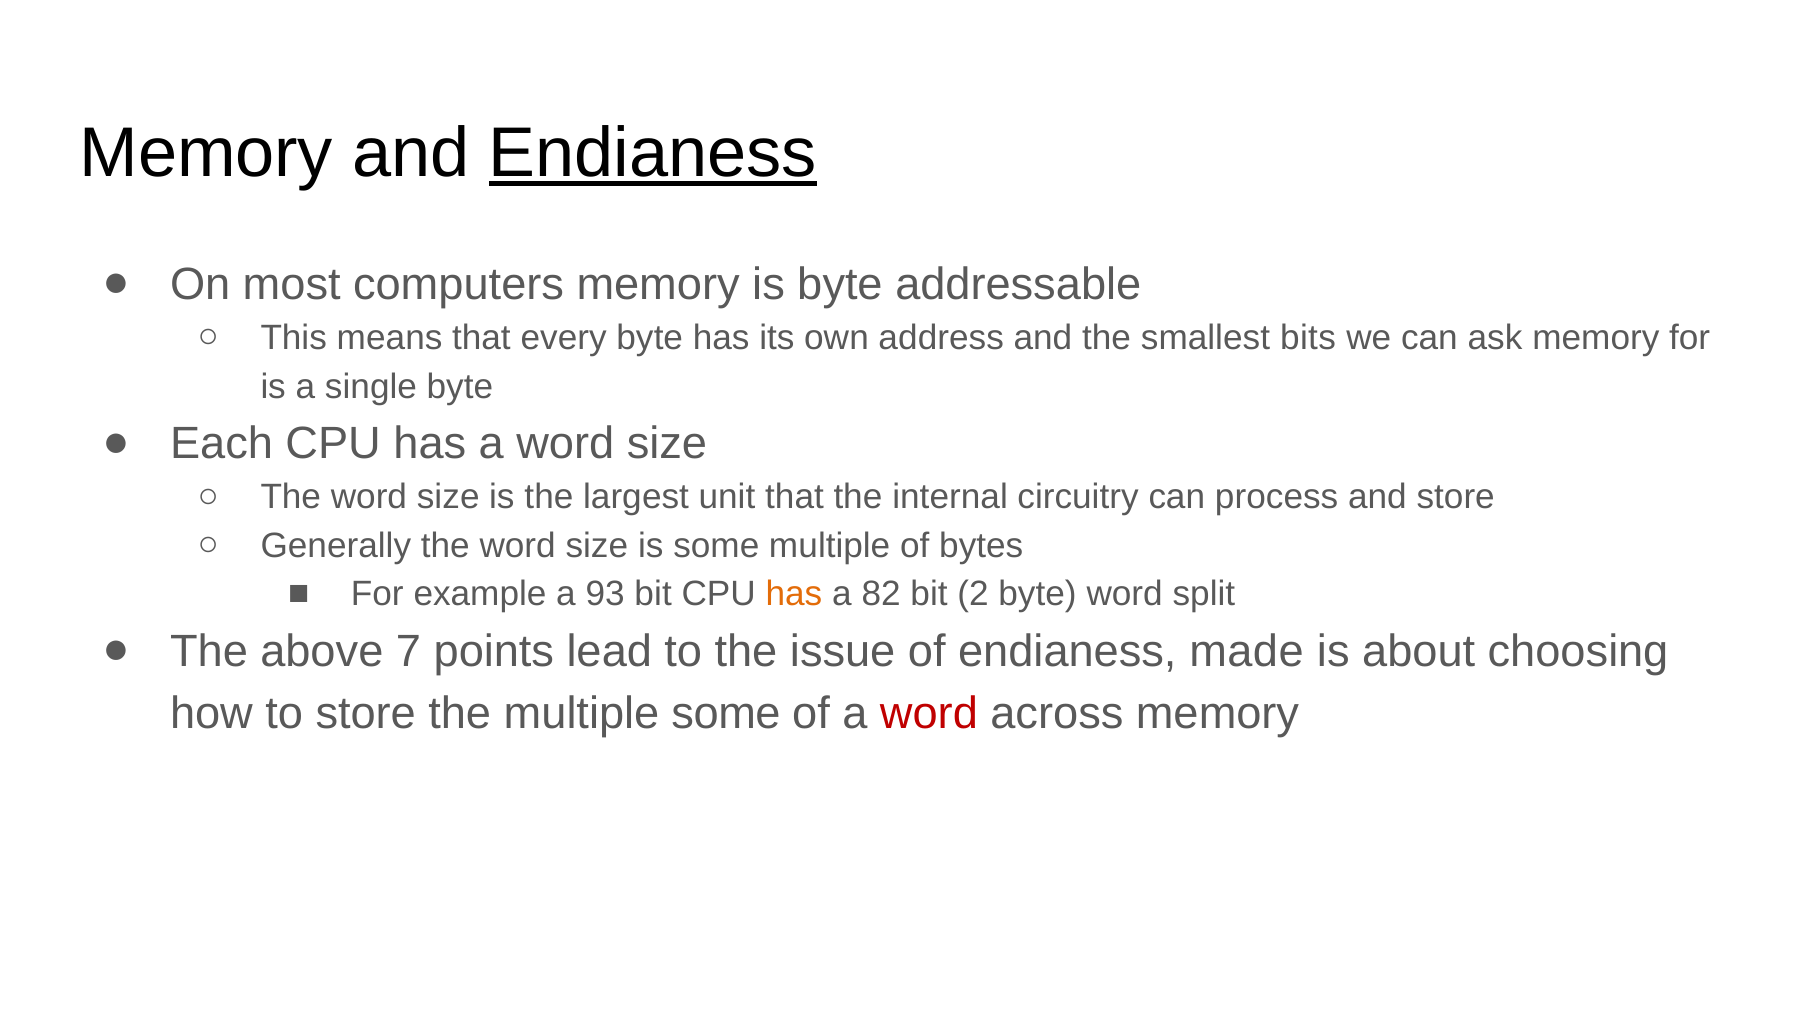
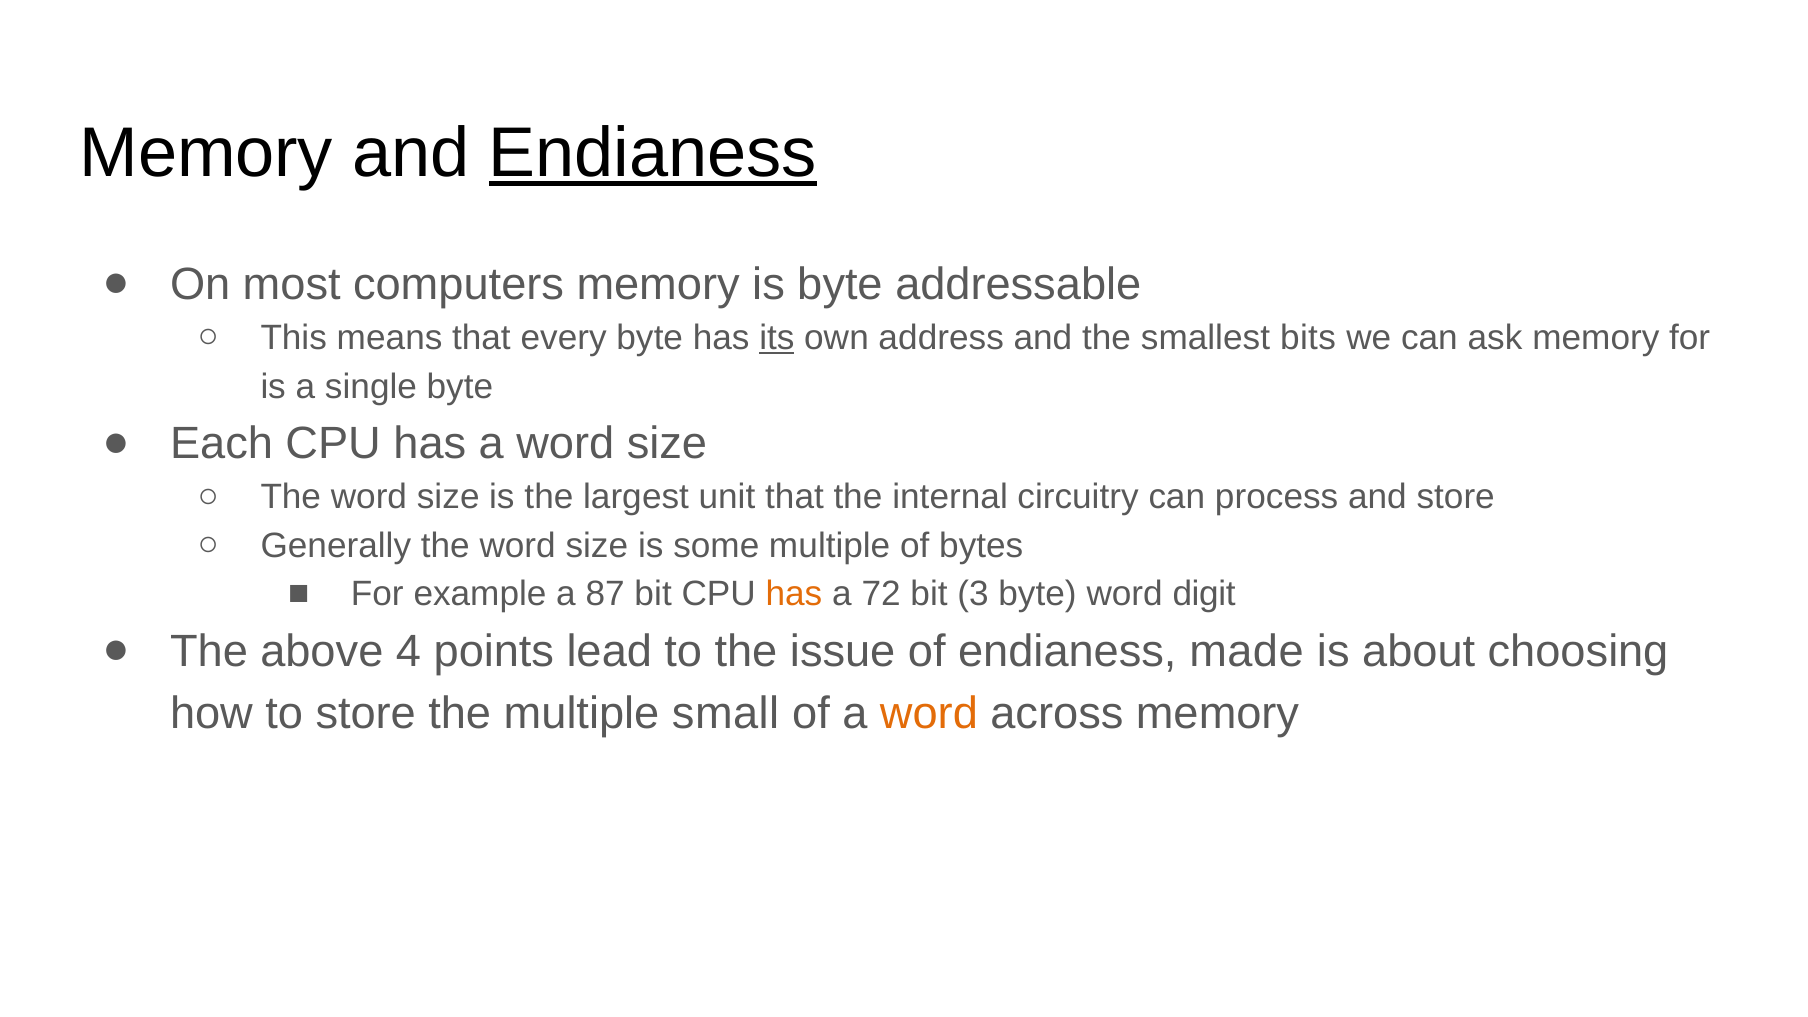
its underline: none -> present (777, 338)
93: 93 -> 87 (605, 594)
82: 82 -> 72 (881, 594)
2: 2 -> 3 (973, 594)
split: split -> digit (1204, 594)
7: 7 -> 4 (408, 651)
multiple some: some -> small (726, 714)
word colour: red -> orange (929, 714)
